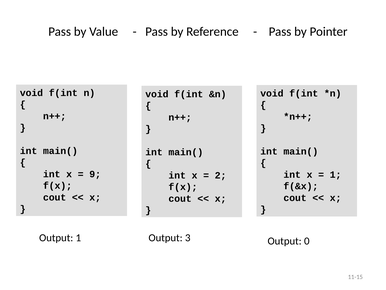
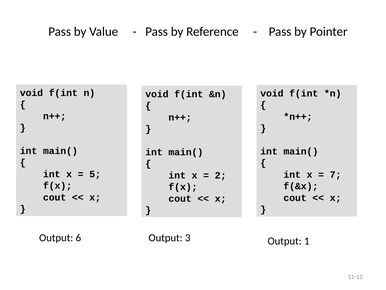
9: 9 -> 5 (95, 174)
1: 1 -> 7 (336, 174)
Output 1: 1 -> 6 (78, 237)
0: 0 -> 1 (307, 241)
